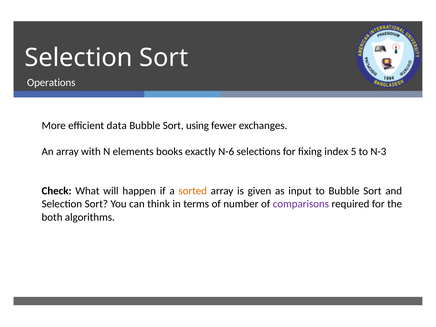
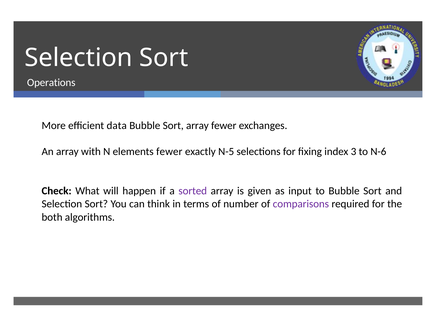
Sort using: using -> array (197, 126)
elements books: books -> fewer (169, 152)
N-6: N-6 -> N-5 (226, 152)
5: 5 -> 3 (354, 152)
N-3: N-3 -> N-6 (378, 152)
sorted colour: orange -> purple (193, 191)
